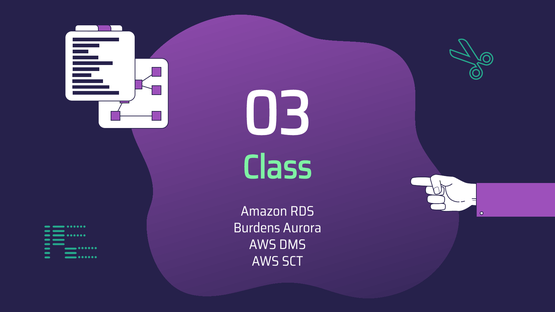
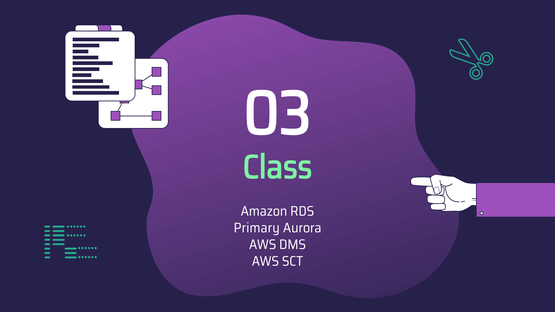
Burdens: Burdens -> Primary (257, 228)
